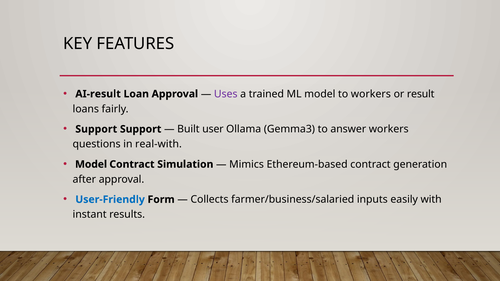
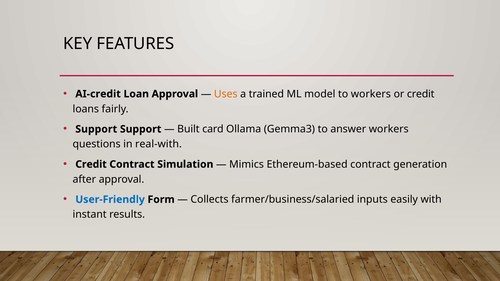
AI-result: AI-result -> AI-credit (98, 94)
Uses colour: purple -> orange (226, 94)
or result: result -> credit (421, 94)
user: user -> card (213, 129)
Model: Model -> Credit (91, 164)
